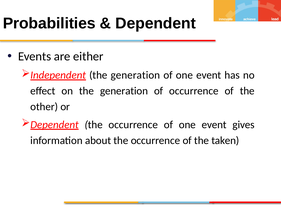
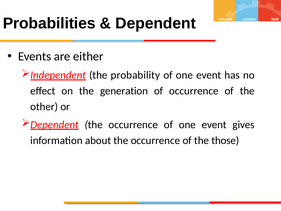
Independent the generation: generation -> probability (135, 75)
taken: taken -> those (225, 140)
